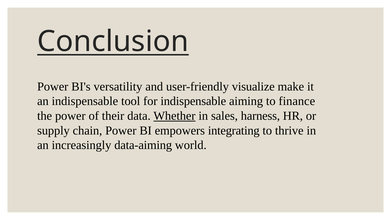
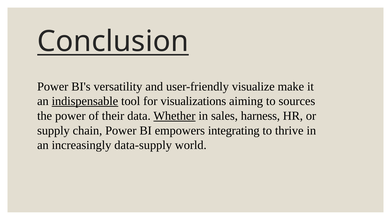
indispensable underline: none -> present (85, 101)
for indispensable: indispensable -> visualizations (193, 101)
finance: finance -> sources (297, 101)
data-aiming: data-aiming -> data-supply (143, 145)
